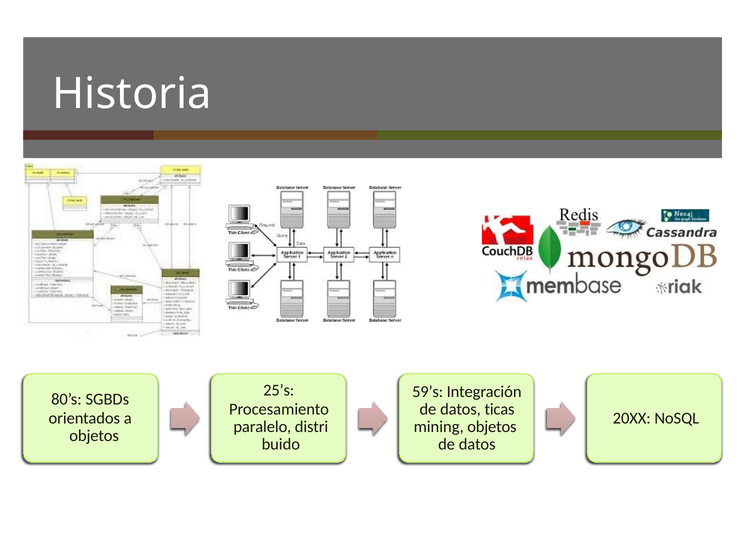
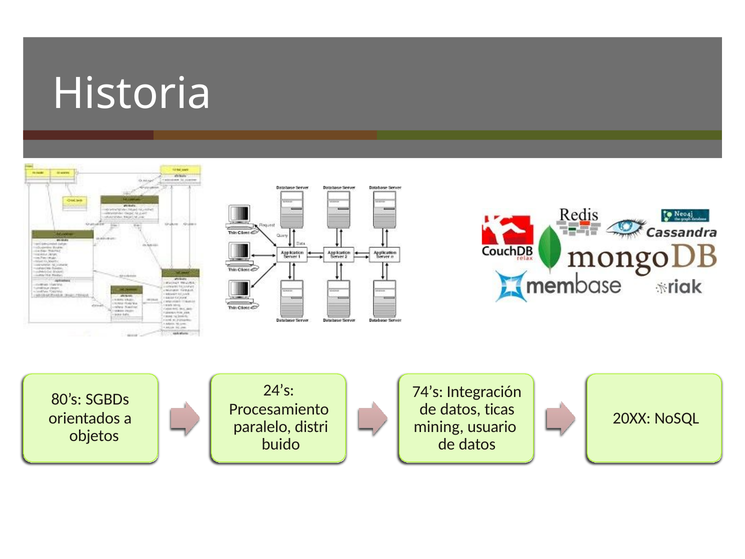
25’s: 25’s -> 24’s (279, 390)
59’s: 59’s -> 74’s (428, 391)
mining objetos: objetos -> usuario (492, 427)
